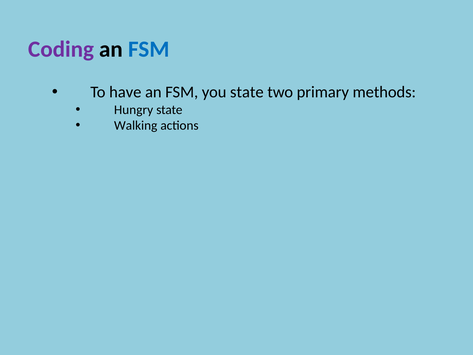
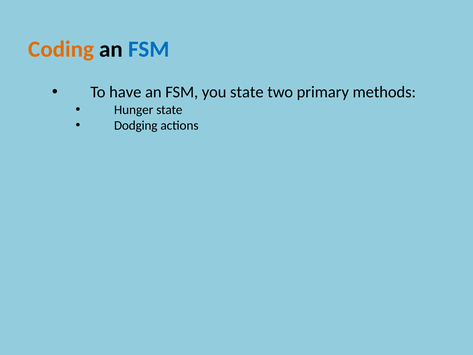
Coding colour: purple -> orange (61, 49)
Hungry: Hungry -> Hunger (134, 110)
Walking: Walking -> Dodging (136, 125)
